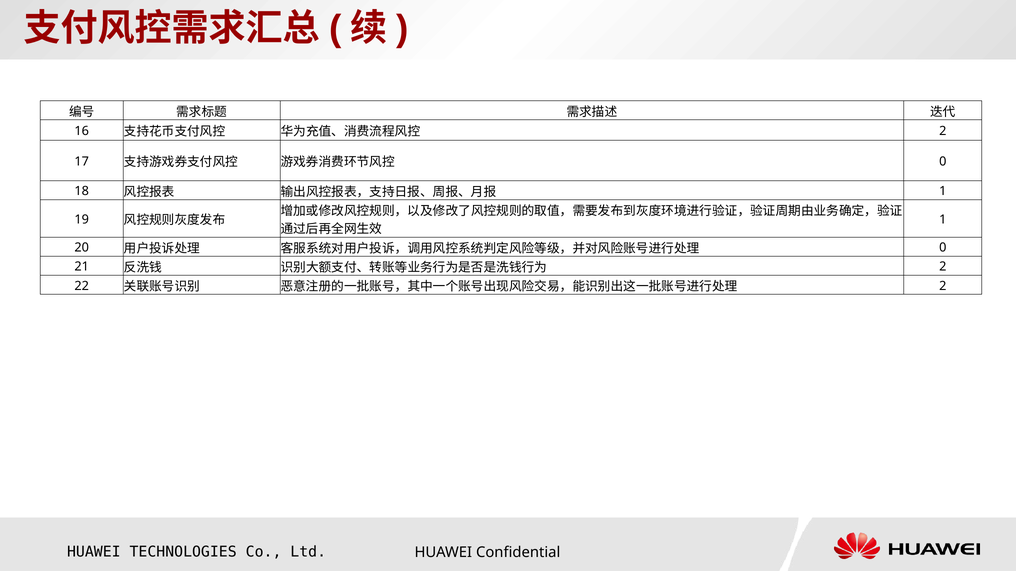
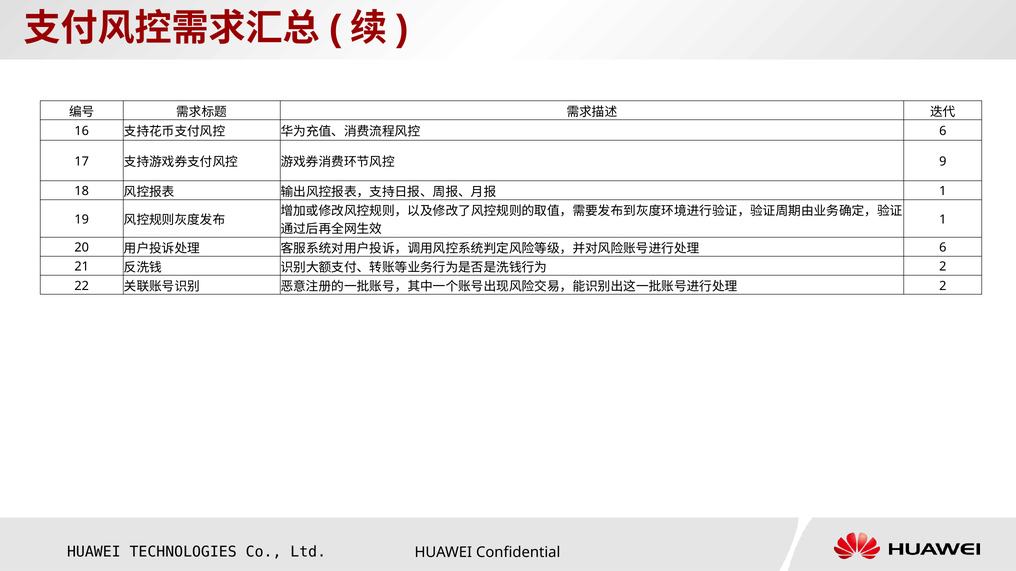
2: 2 -> 6 (943, 131)
0: 0 -> 9 (943, 162)
0: 0 -> 6 (943, 248)
